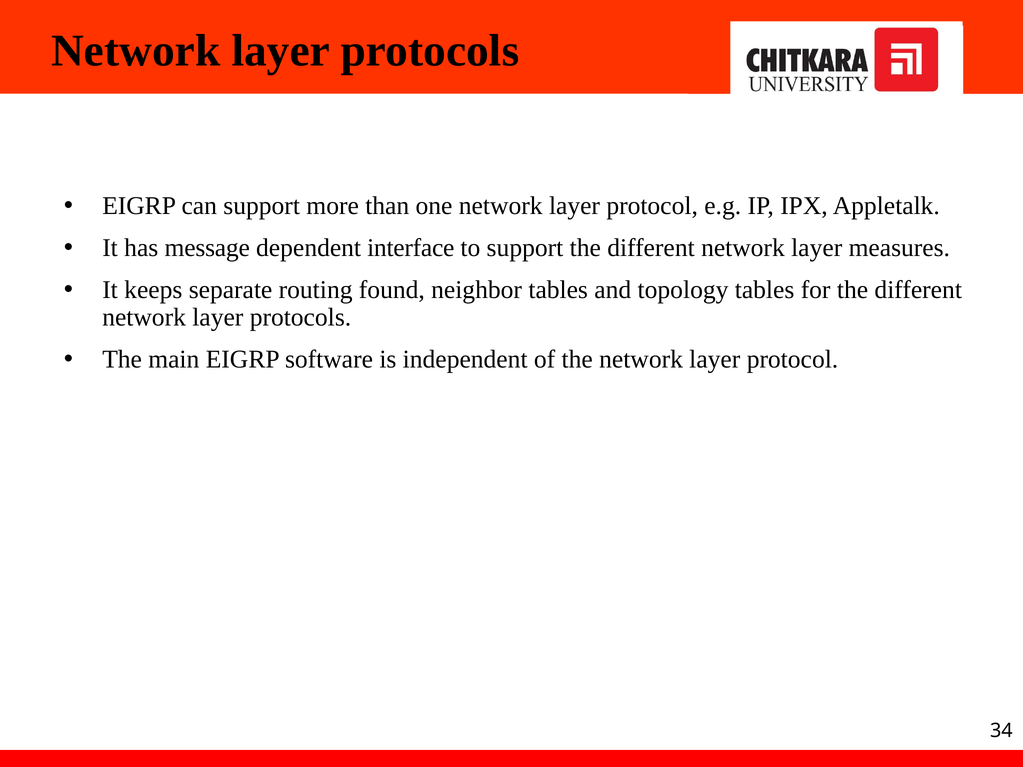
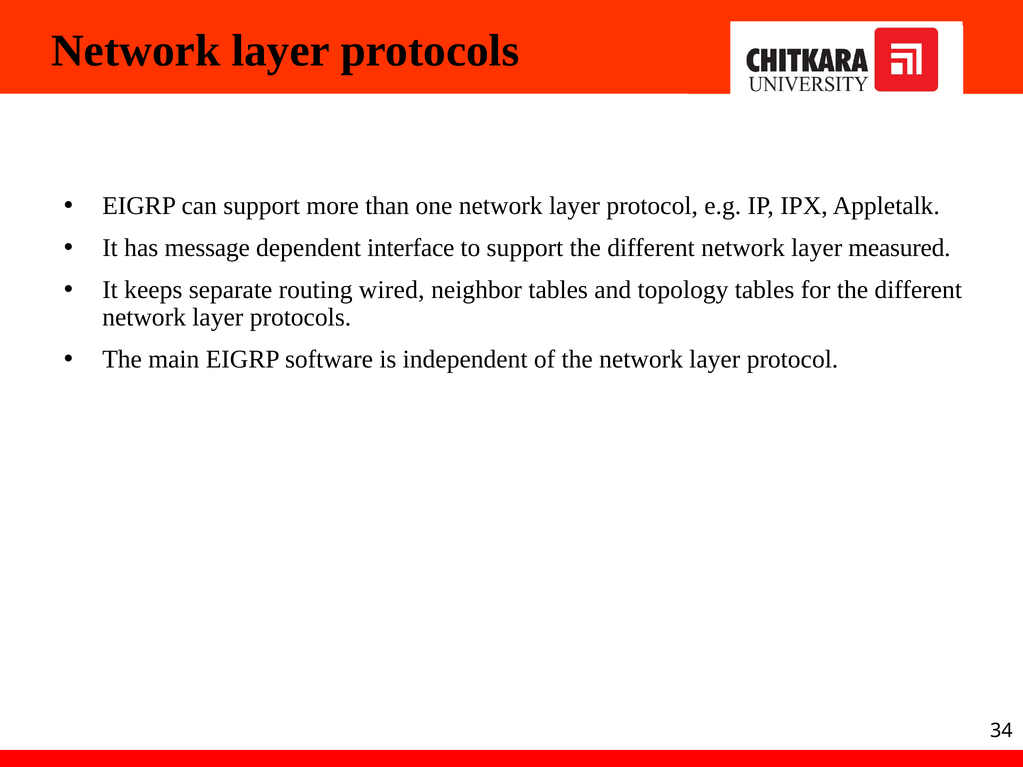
measures: measures -> measured (899, 248)
found: found -> wired (392, 290)
